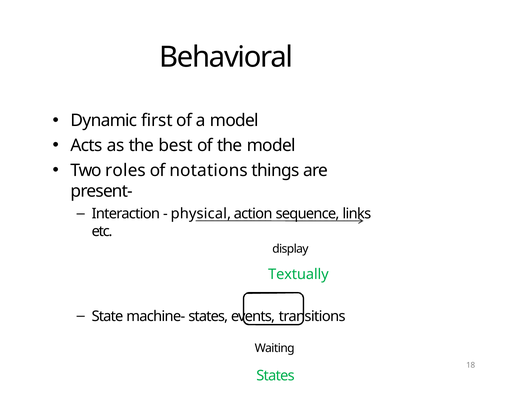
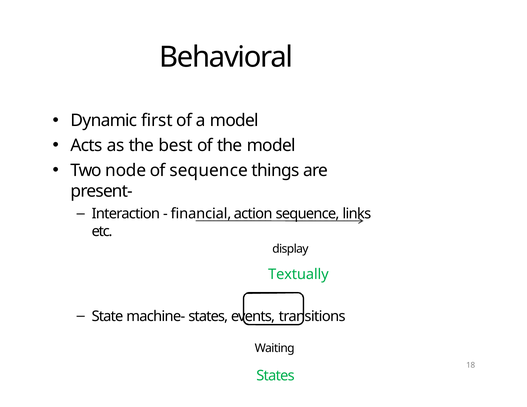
roles: roles -> node (126, 170)
of notations: notations -> sequence (209, 170)
physical: physical -> financial (201, 214)
